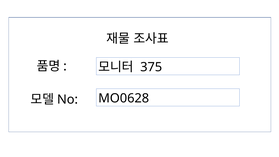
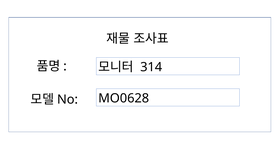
375: 375 -> 314 (151, 67)
